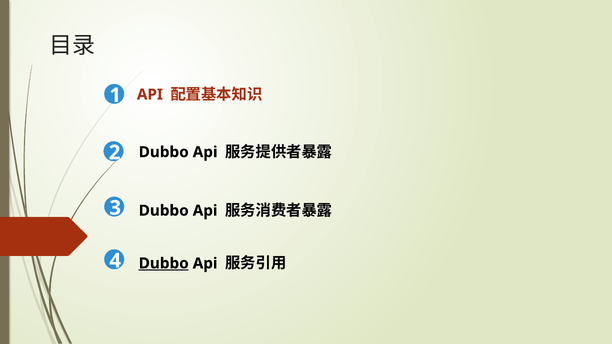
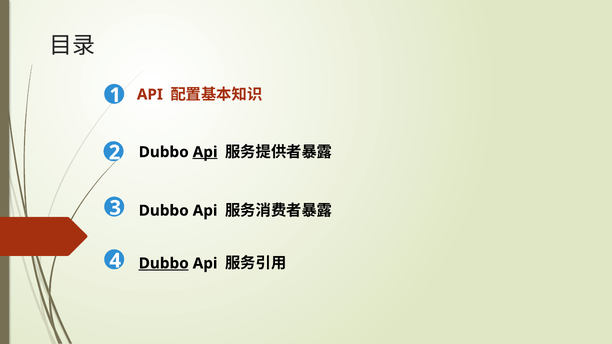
Api underline: none -> present (205, 152)
